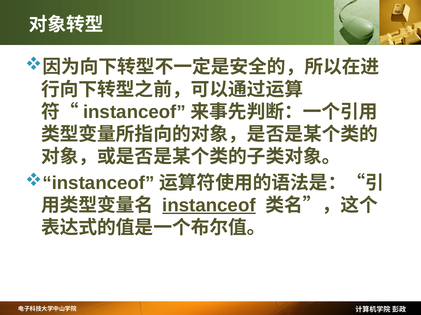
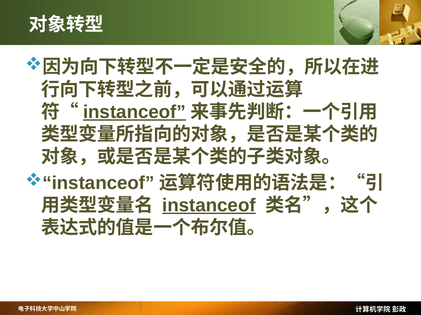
instanceof underline: none -> present (134, 112)
